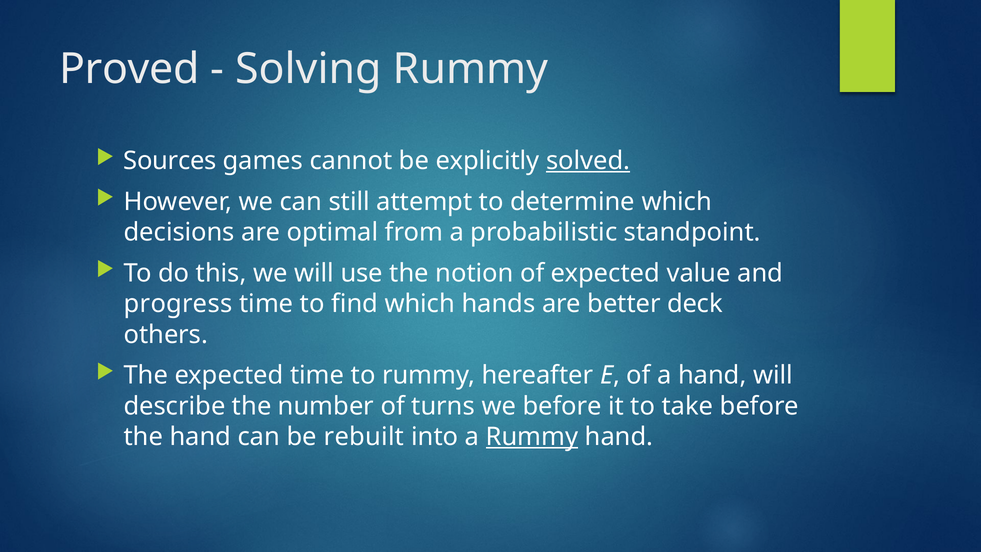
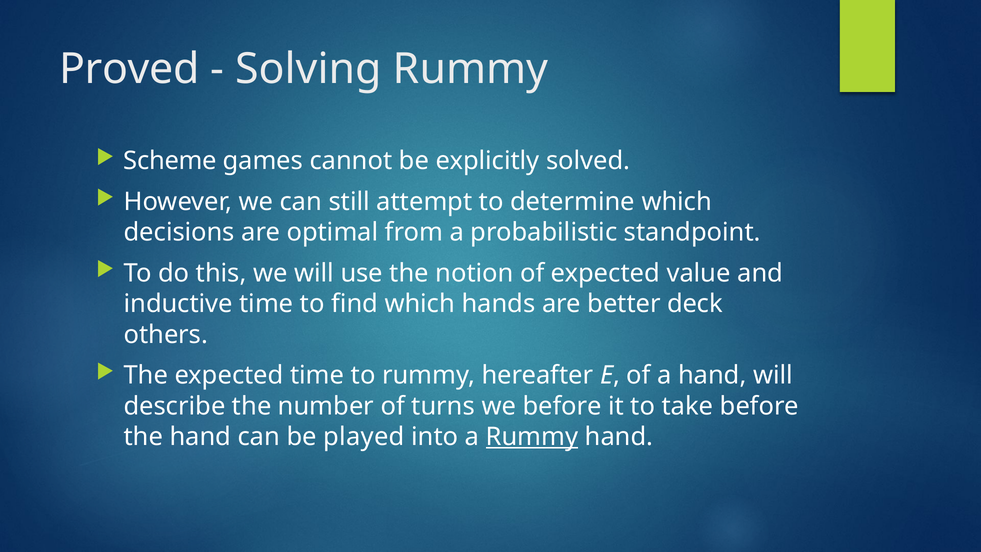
Sources: Sources -> Scheme (170, 161)
solved underline: present -> none (588, 161)
progress: progress -> inductive (178, 304)
rebuilt: rebuilt -> played (364, 437)
